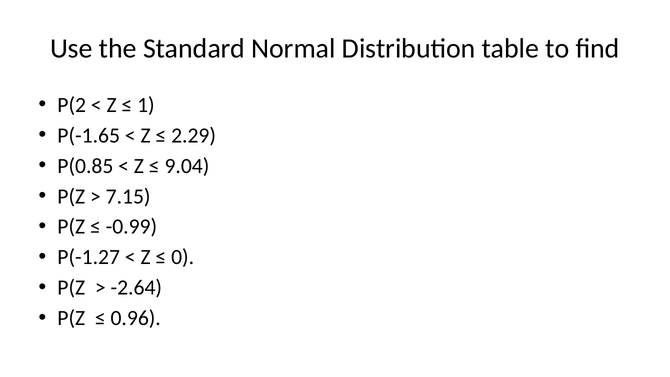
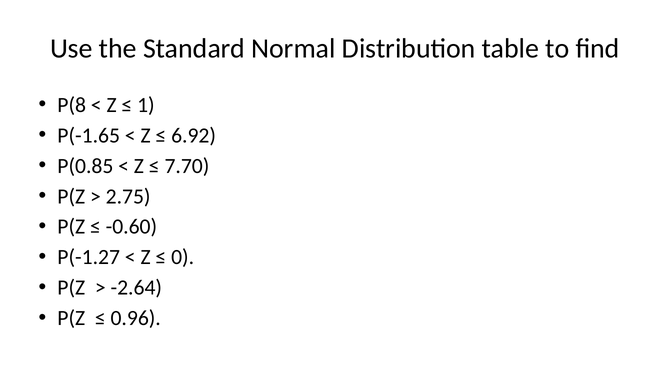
P(2: P(2 -> P(8 (72, 105)
2.29: 2.29 -> 6.92 (194, 135)
9.04: 9.04 -> 7.70 (187, 166)
7.15: 7.15 -> 2.75 (128, 196)
-0.99: -0.99 -> -0.60 (131, 227)
